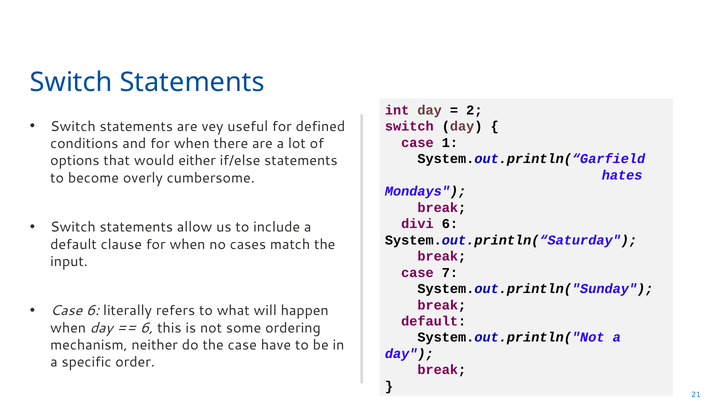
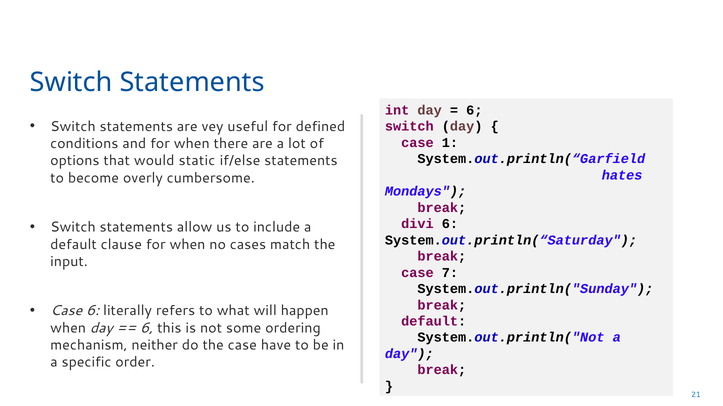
2: 2 -> 6 (474, 110)
either: either -> static (197, 161)
